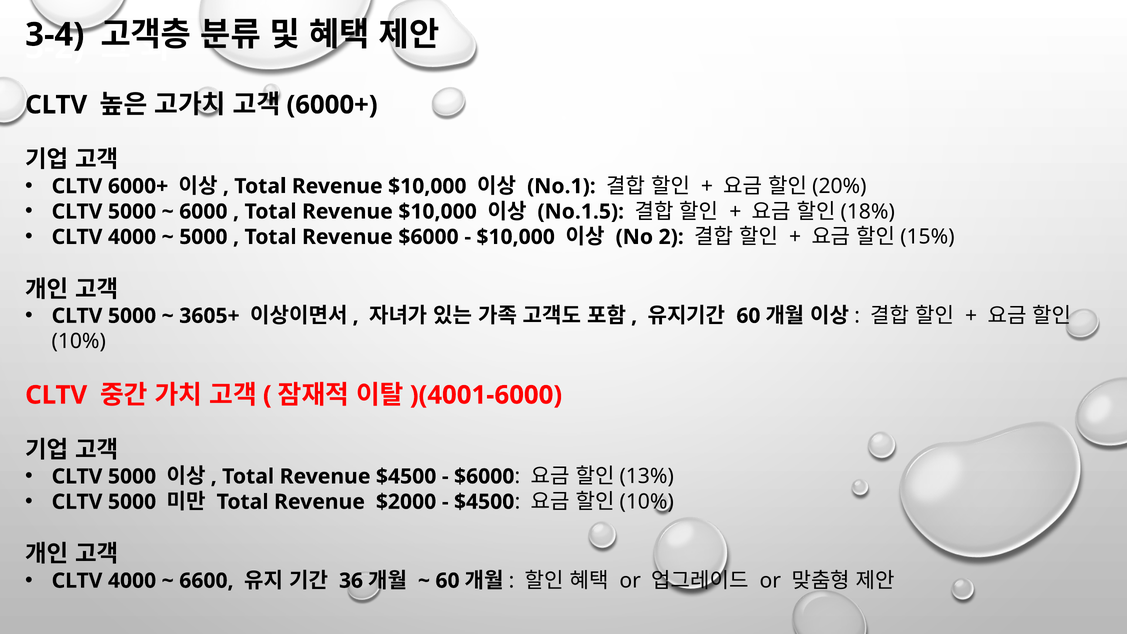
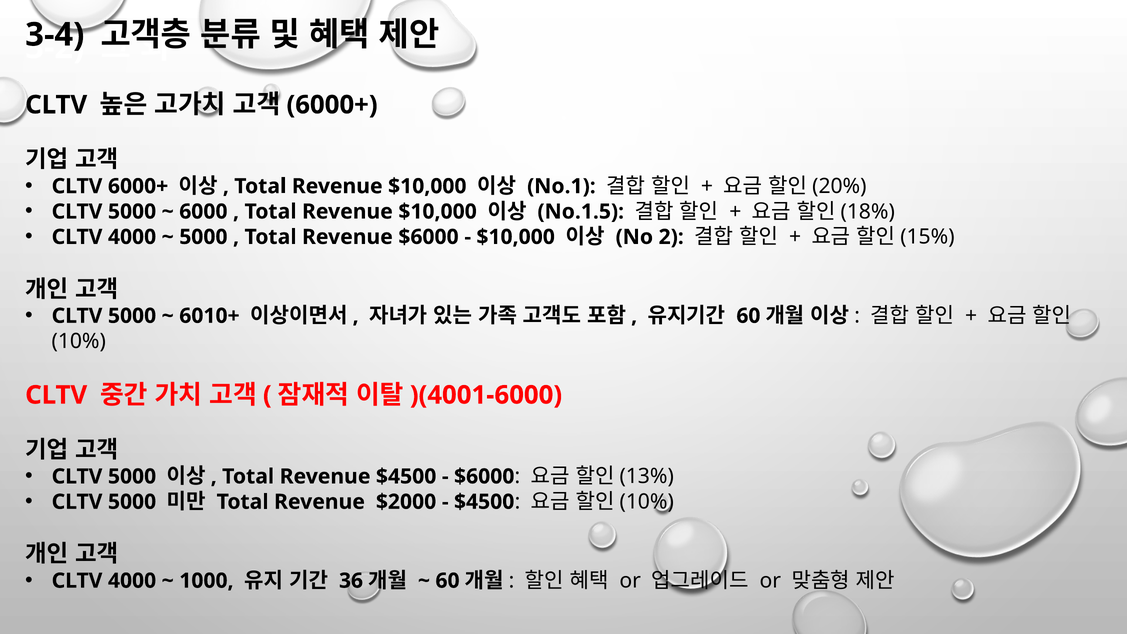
3605+: 3605+ -> 6010+ (209, 316)
6600: 6600 -> 1000 (206, 581)
